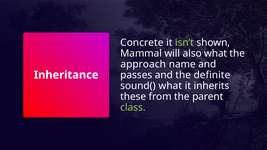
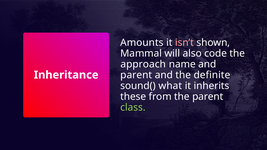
Concrete: Concrete -> Amounts (142, 43)
isn’t colour: light green -> pink (184, 43)
also what: what -> code (216, 53)
passes: passes -> parent (136, 75)
